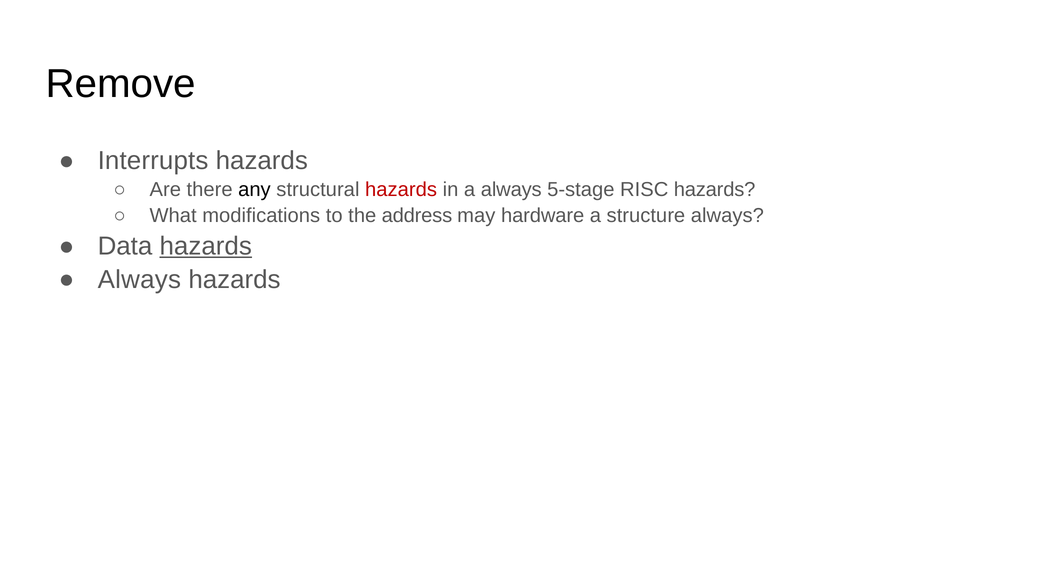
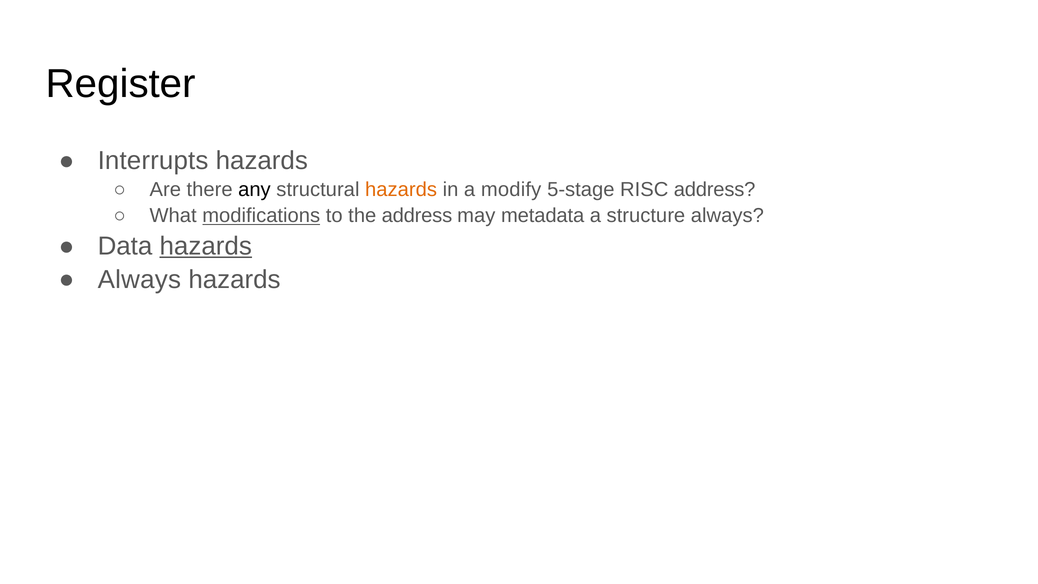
Remove: Remove -> Register (121, 84)
hazards colour: red -> orange (401, 190)
a always: always -> modify (511, 190)
RISC hazards: hazards -> address (715, 190)
modifications underline: none -> present (261, 216)
hardware: hardware -> metadata (543, 216)
